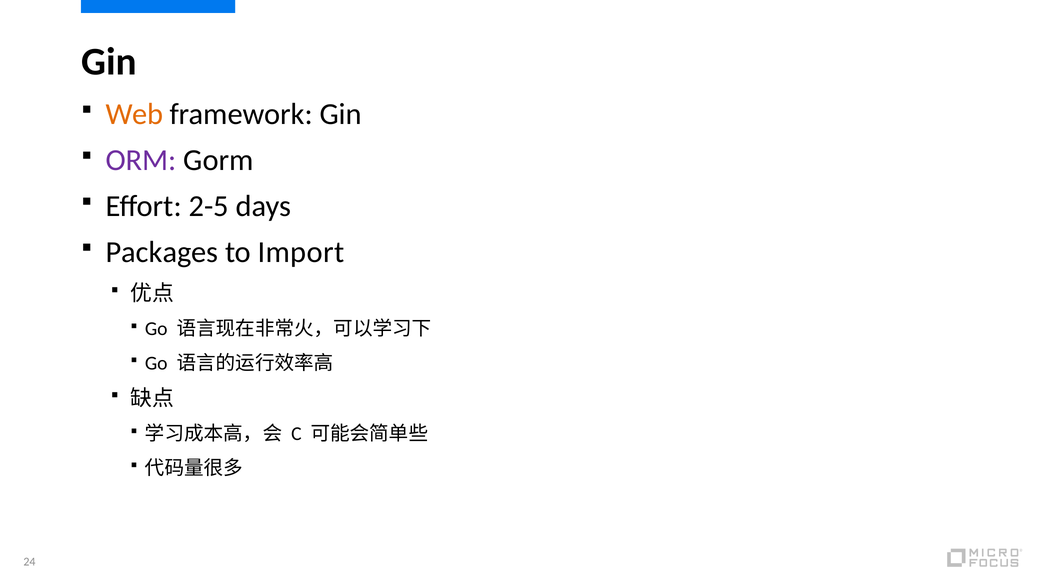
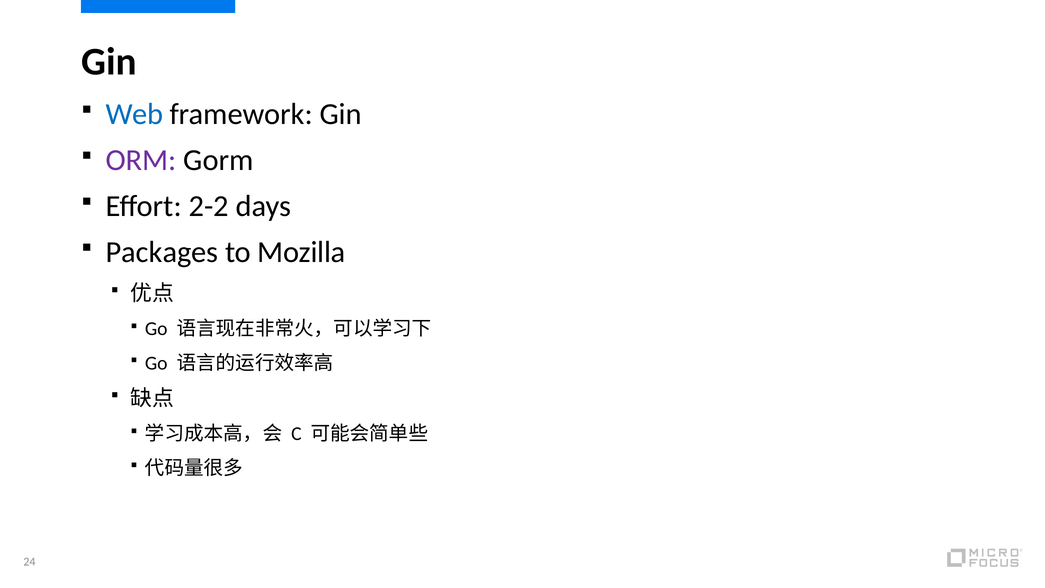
Web colour: orange -> blue (134, 114)
2-5: 2-5 -> 2-2 (209, 206)
Import: Import -> Mozilla (301, 252)
